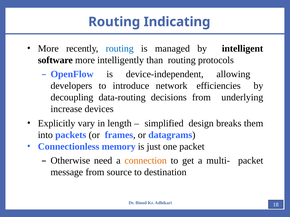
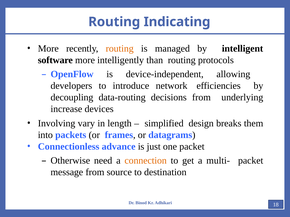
routing colour: blue -> orange (120, 49)
Explicitly: Explicitly -> Involving (57, 124)
memory: memory -> advance (119, 147)
